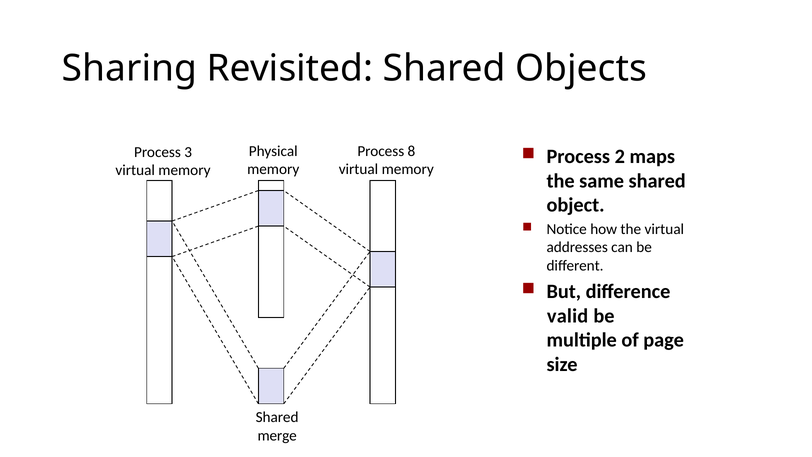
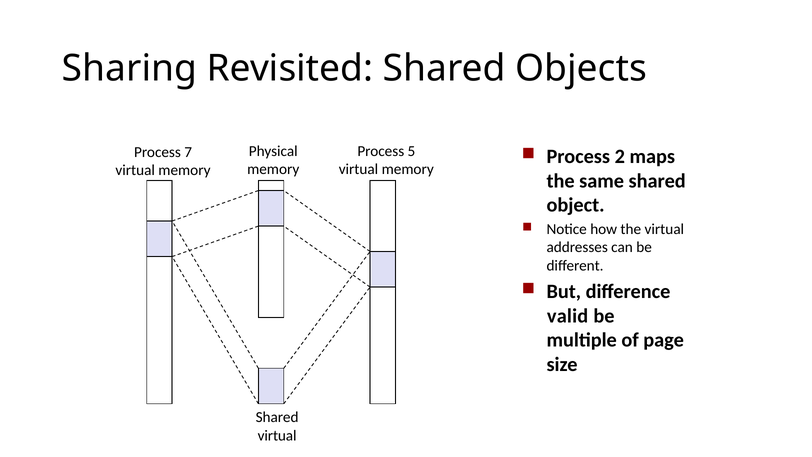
8: 8 -> 5 (411, 151)
3: 3 -> 7 (188, 152)
merge: merge -> virtual (277, 435)
